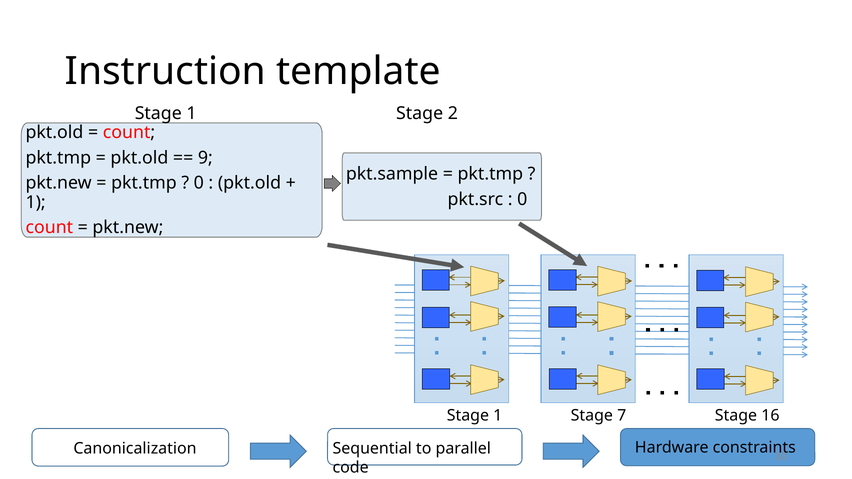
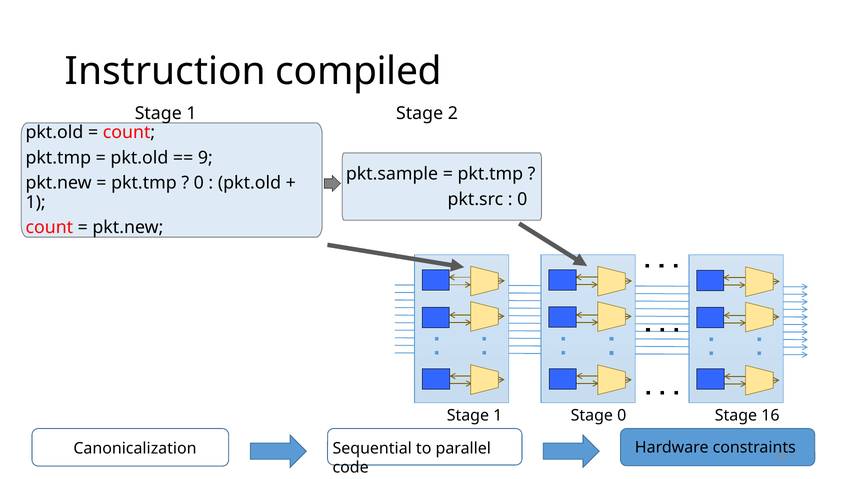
template: template -> compiled (359, 72)
Stage 7: 7 -> 0 (622, 416)
